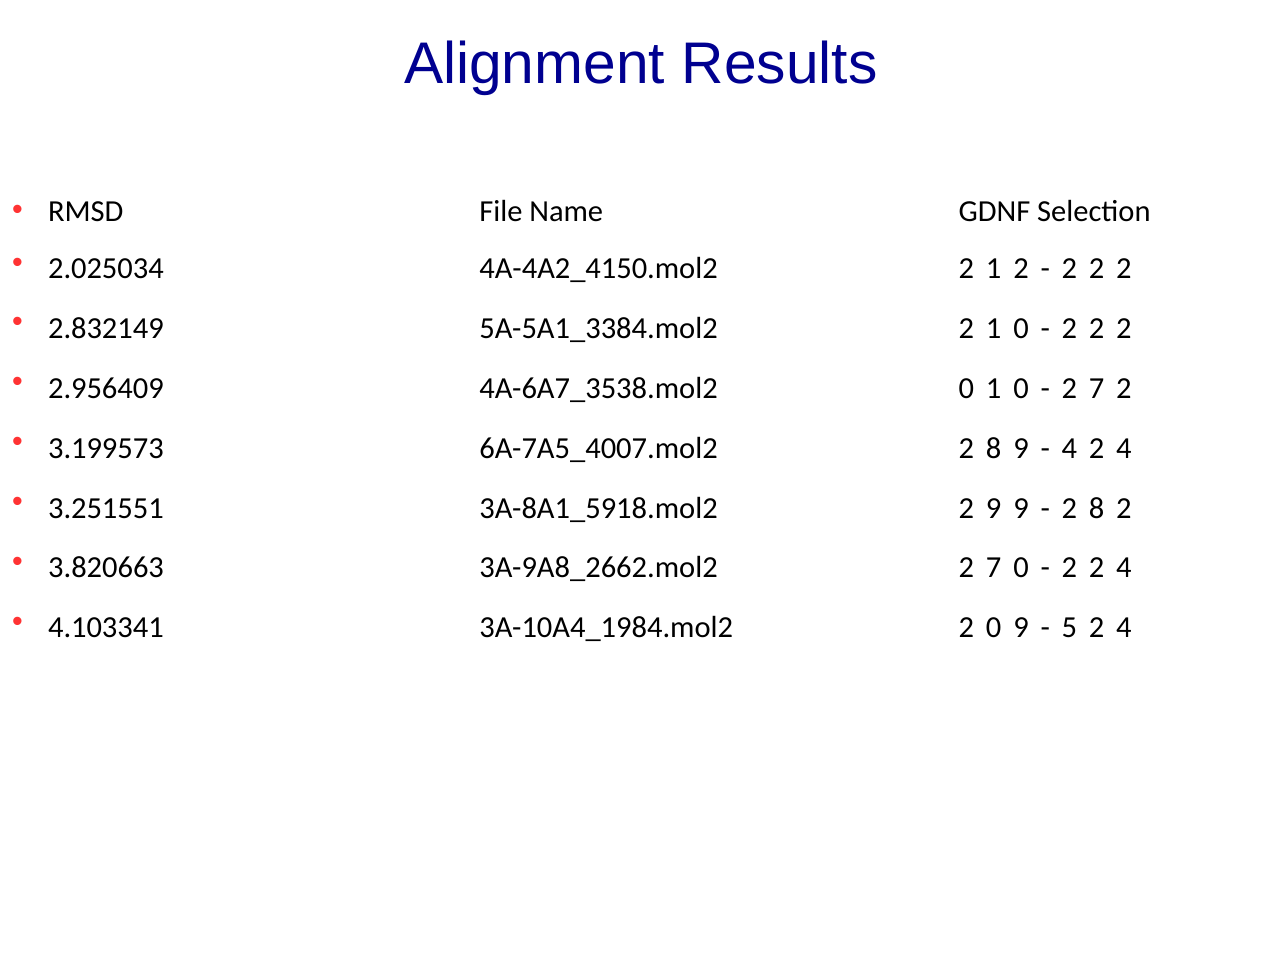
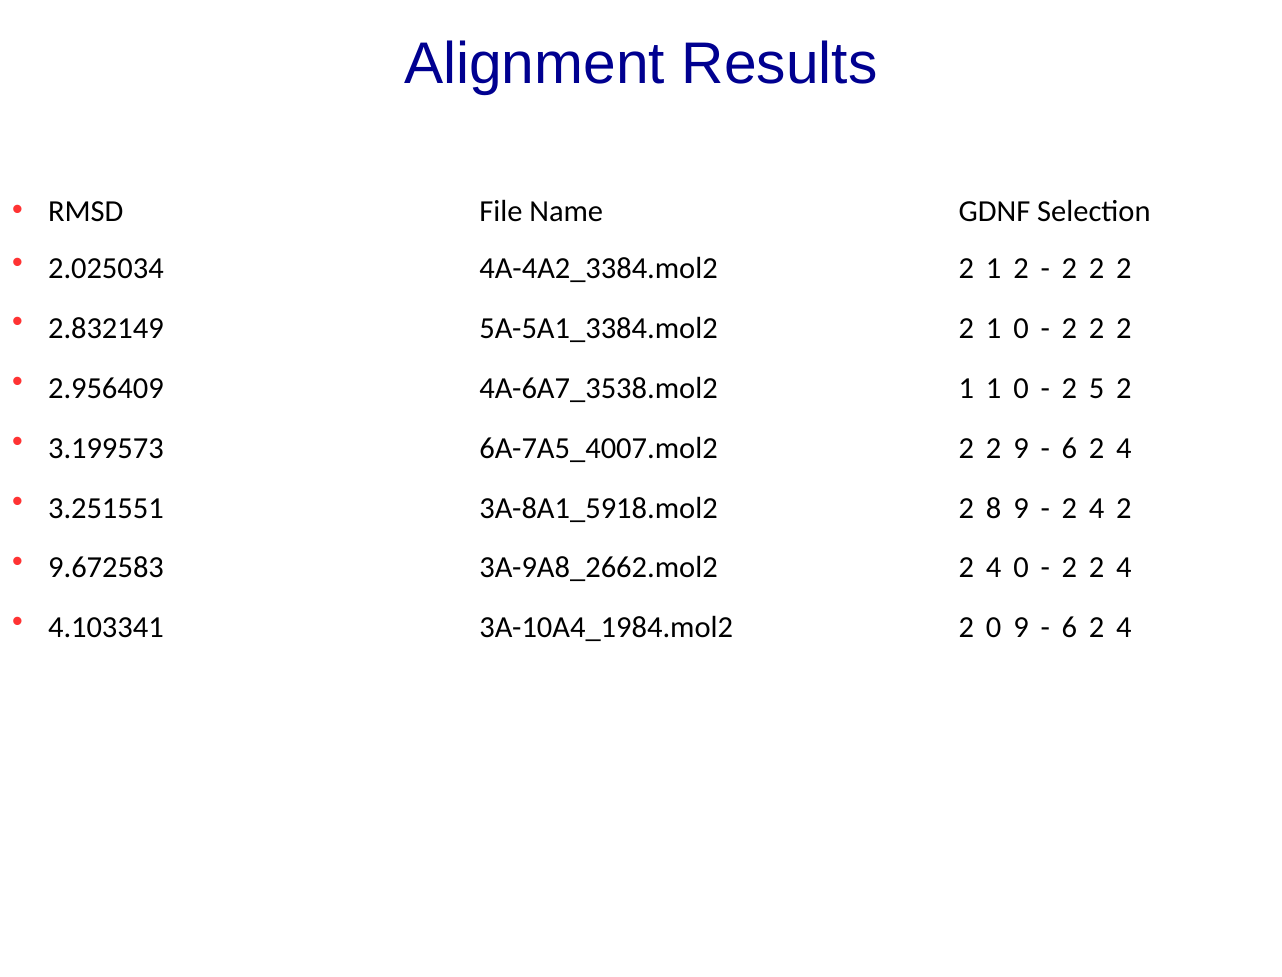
4A-4A2_4150.mol2: 4A-4A2_4150.mol2 -> 4A-4A2_3384.mol2 (599, 268)
4A-6A7_3538.mol2 0: 0 -> 1 (966, 388)
7: 7 -> 5 (1097, 388)
6A-7A5_4007.mol2 2 8: 8 -> 2 (994, 448)
4: 4 -> 6 (1069, 448)
2 9: 9 -> 8 (994, 508)
8: 8 -> 4 (1097, 508)
3.820663: 3.820663 -> 9.672583 (106, 568)
3A-9A8_2662.mol2 2 7: 7 -> 4 (994, 568)
5: 5 -> 6 (1069, 628)
